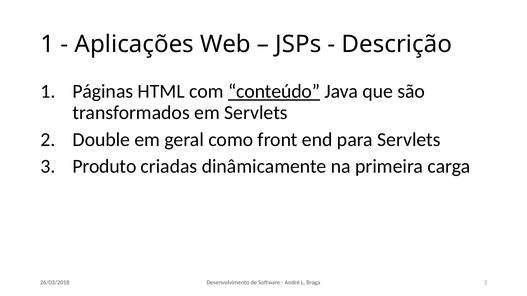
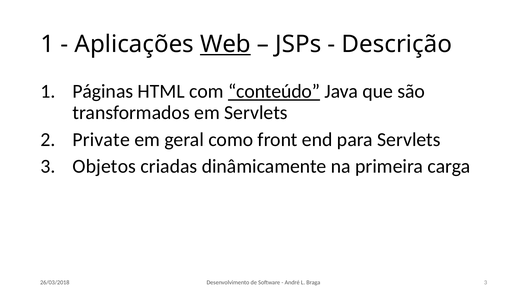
Web underline: none -> present (225, 44)
Double: Double -> Private (101, 140)
Produto: Produto -> Objetos (104, 167)
